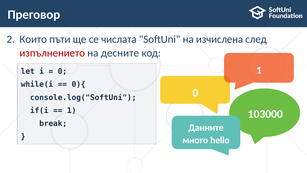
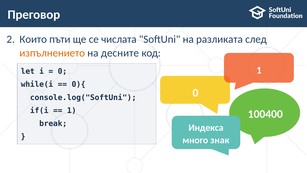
изчислена: изчислена -> разликата (219, 39)
изпълнението colour: red -> orange (52, 53)
103000: 103000 -> 100400 (265, 114)
Данните: Данните -> Индекса (206, 127)
hello: hello -> знак (220, 140)
